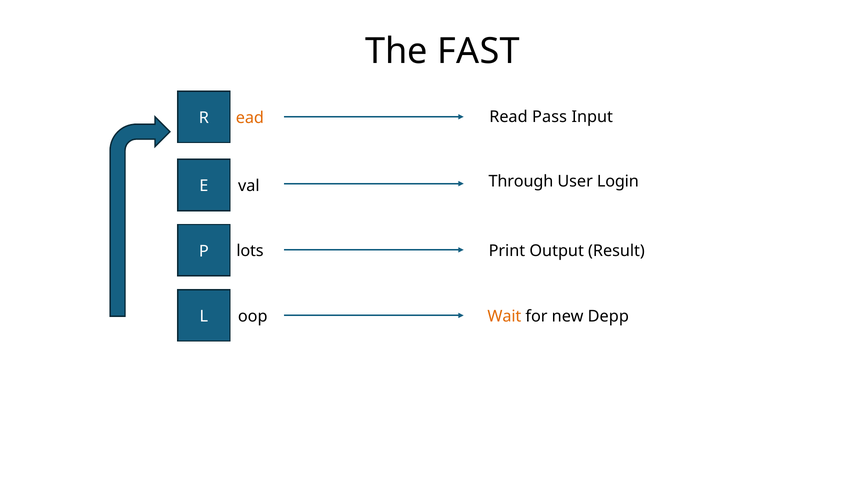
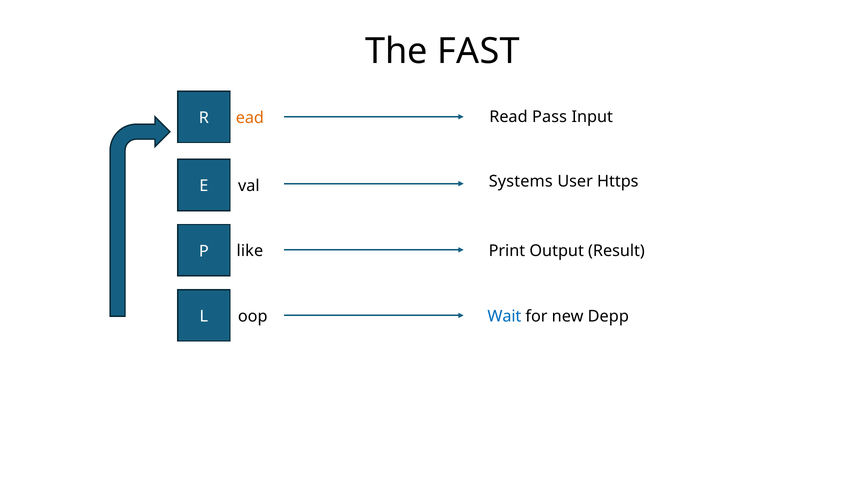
Through: Through -> Systems (521, 181)
Login: Login -> Https (618, 181)
lots: lots -> like (250, 251)
Wait colour: orange -> blue (504, 316)
